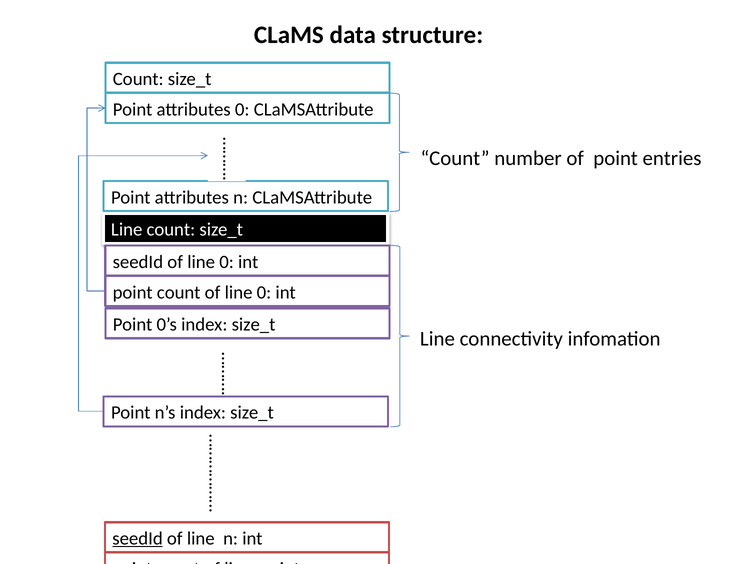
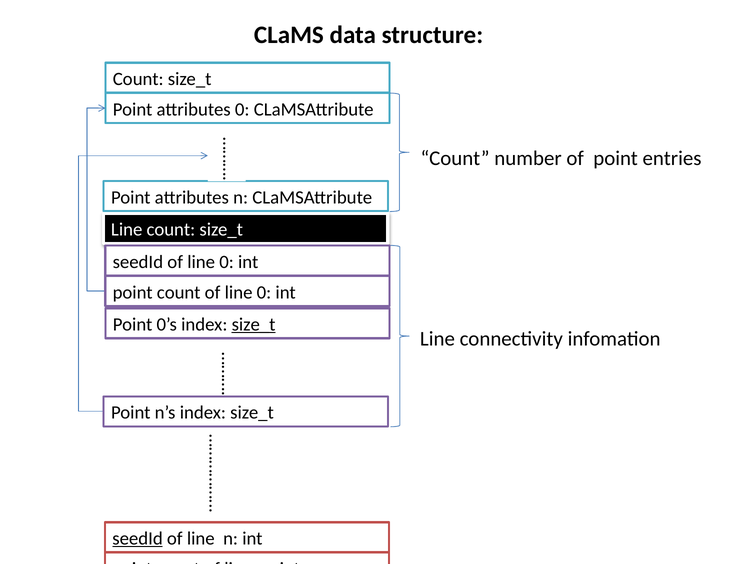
size_t underline: none -> present (254, 325)
